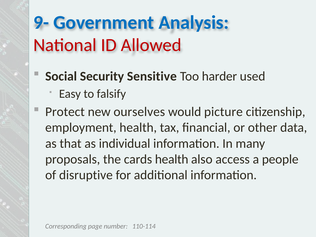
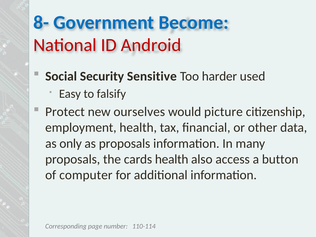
9-: 9- -> 8- (41, 22)
Analysis: Analysis -> Become (194, 22)
Allowed: Allowed -> Android (151, 45)
that: that -> only (71, 143)
as individual: individual -> proposals (125, 143)
people: people -> button (280, 159)
disruptive: disruptive -> computer (86, 175)
